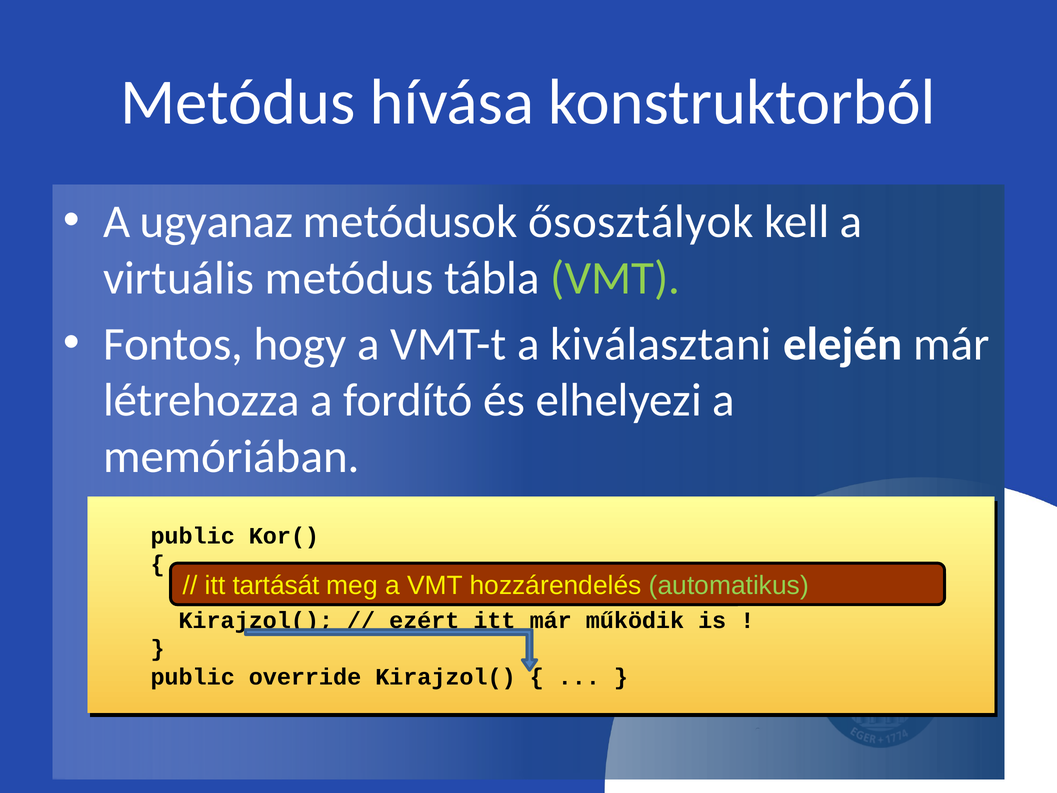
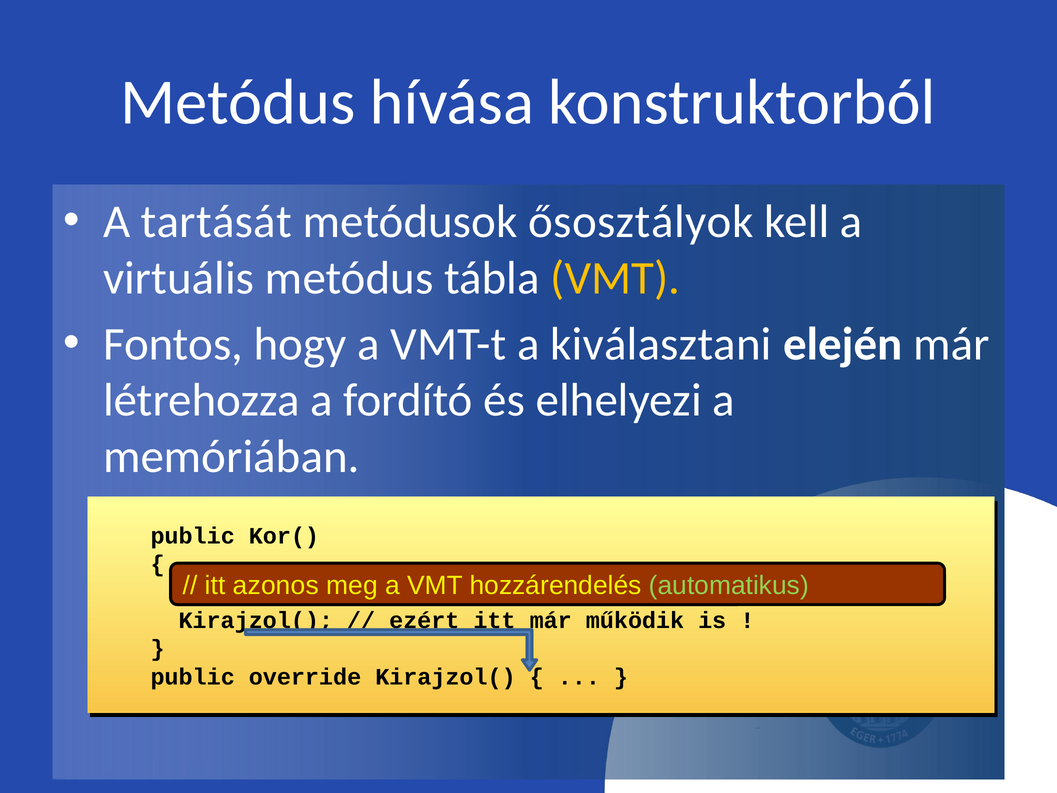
ugyanaz: ugyanaz -> tartását (216, 222)
VMT colour: light green -> yellow (615, 278)
tartását: tartását -> azonos (276, 586)
